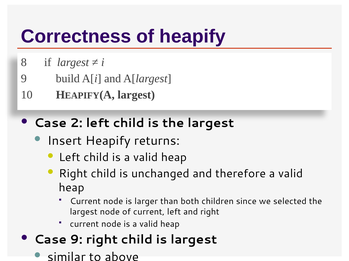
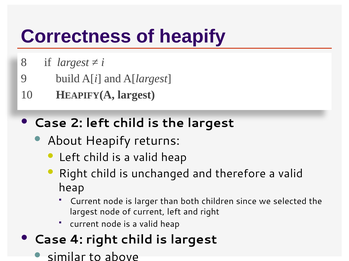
Insert: Insert -> About (65, 141)
Case 9: 9 -> 4 (76, 240)
